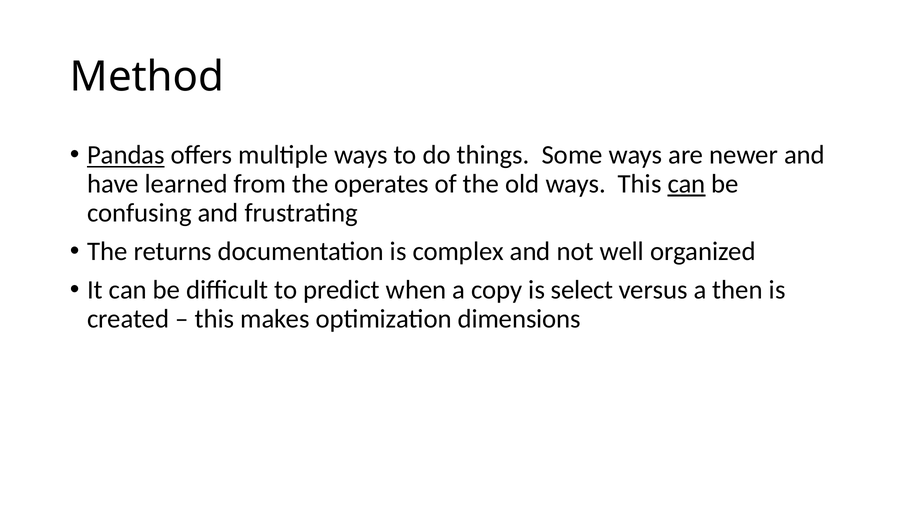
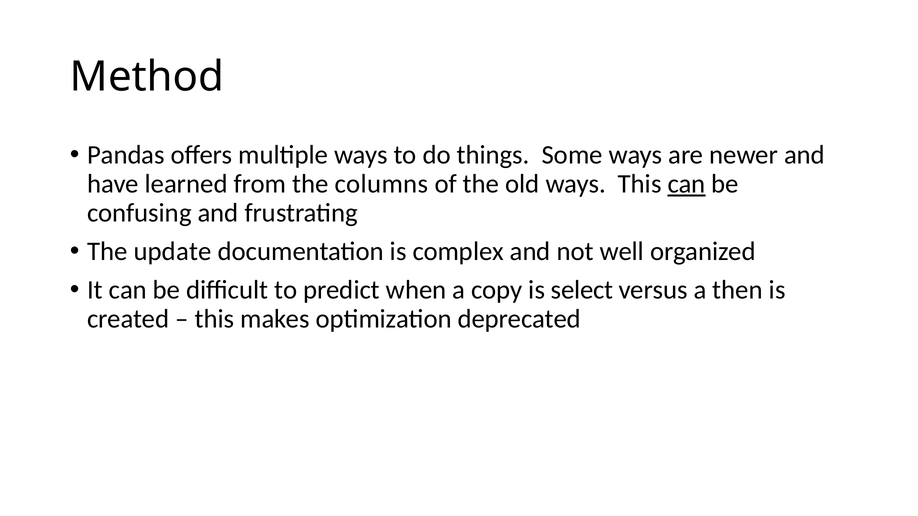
Pandas underline: present -> none (126, 155)
operates: operates -> columns (381, 184)
returns: returns -> update (173, 252)
dimensions: dimensions -> deprecated (519, 319)
